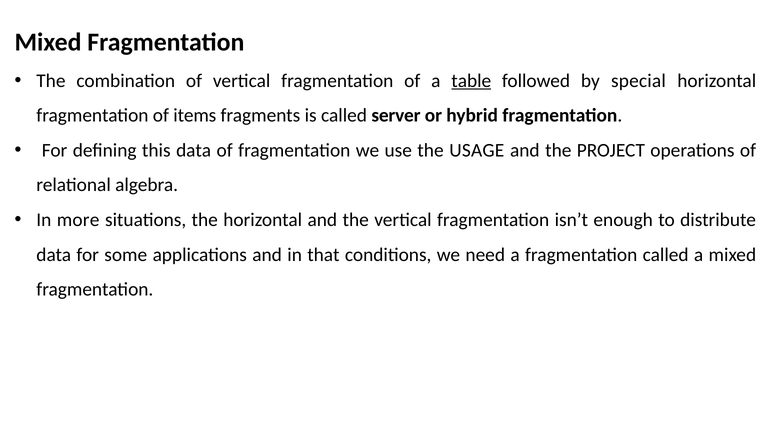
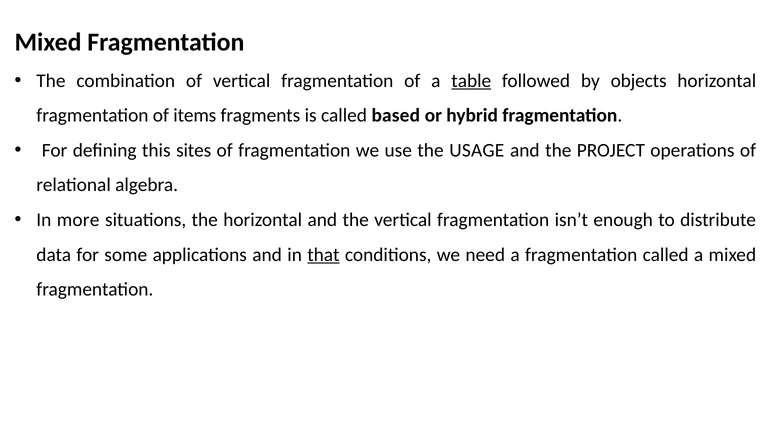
special: special -> objects (639, 81)
server: server -> based (396, 116)
this data: data -> sites (194, 150)
that underline: none -> present (323, 255)
